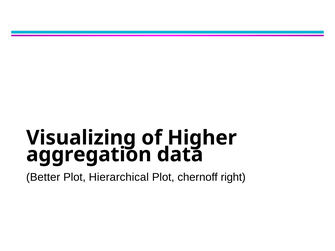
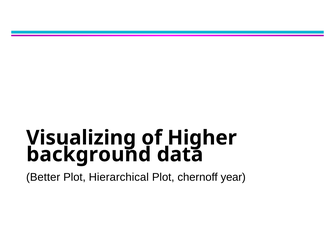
aggregation: aggregation -> background (89, 155)
right: right -> year (233, 177)
